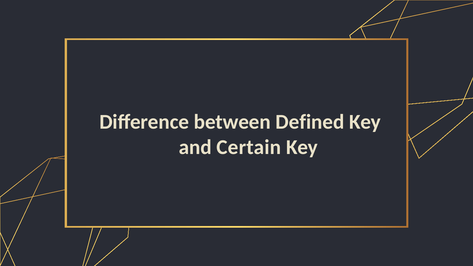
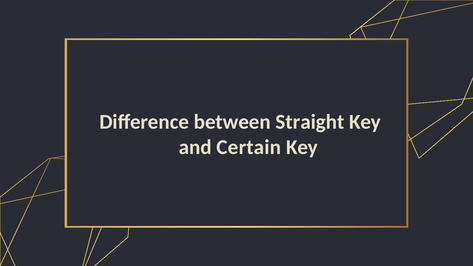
Defined: Defined -> Straight (310, 122)
